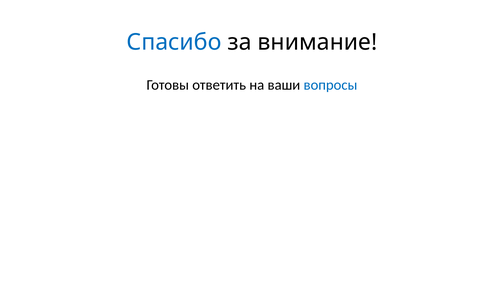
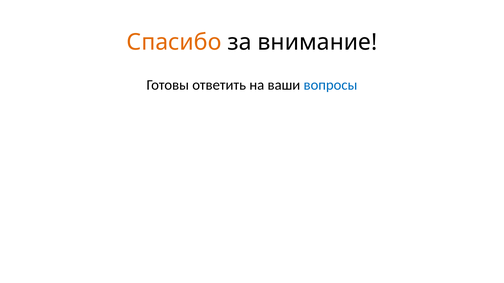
Спасибо colour: blue -> orange (174, 42)
